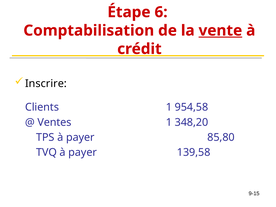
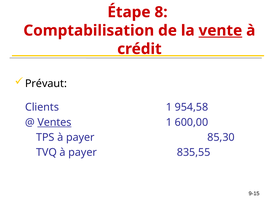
6: 6 -> 8 (161, 12)
Inscrire: Inscrire -> Prévaut (46, 84)
Ventes underline: none -> present (54, 122)
348,20: 348,20 -> 600,00 (191, 122)
85,80: 85,80 -> 85,30 (221, 137)
139,58: 139,58 -> 835,55 (194, 152)
